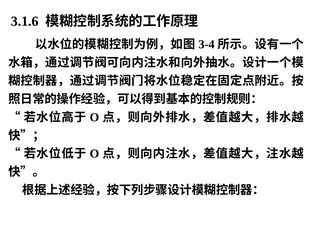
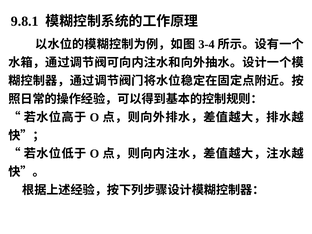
3.1.6: 3.1.6 -> 9.8.1 (25, 21)
